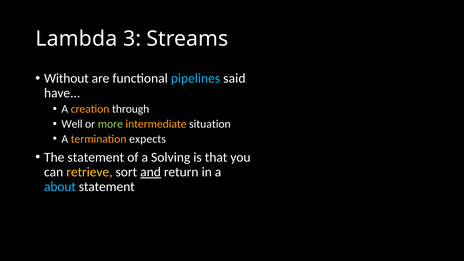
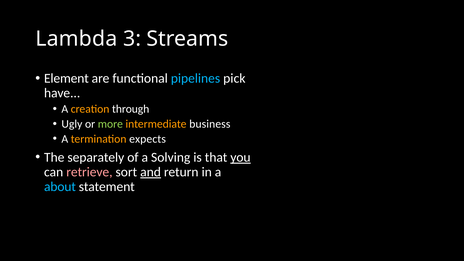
Without: Without -> Element (66, 78)
said: said -> pick (234, 78)
Well: Well -> Ugly (72, 124)
situation: situation -> business (210, 124)
The statement: statement -> separately (96, 157)
you underline: none -> present (240, 157)
retrieve colour: yellow -> pink (89, 172)
